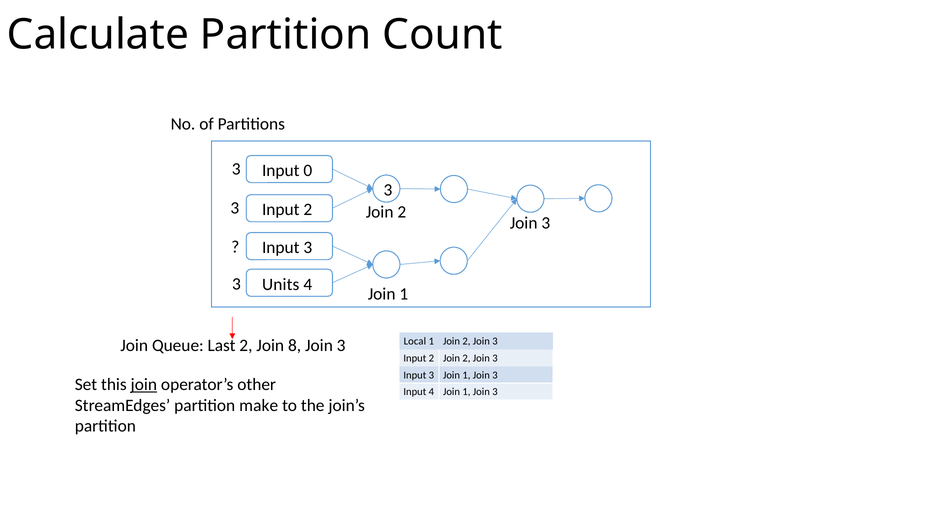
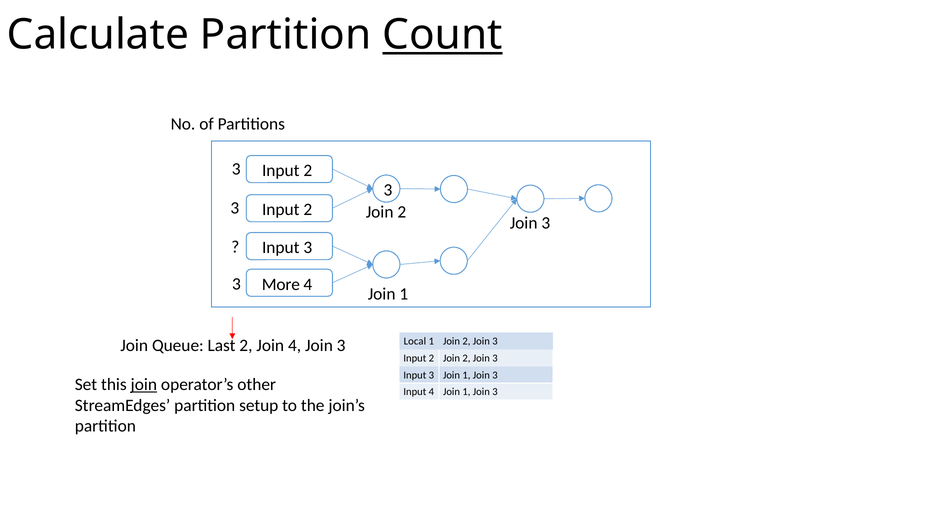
Count underline: none -> present (443, 35)
0: 0 -> 2 (308, 171)
Units: Units -> More (281, 284)
Join 8: 8 -> 4 (295, 346)
make: make -> setup (259, 405)
